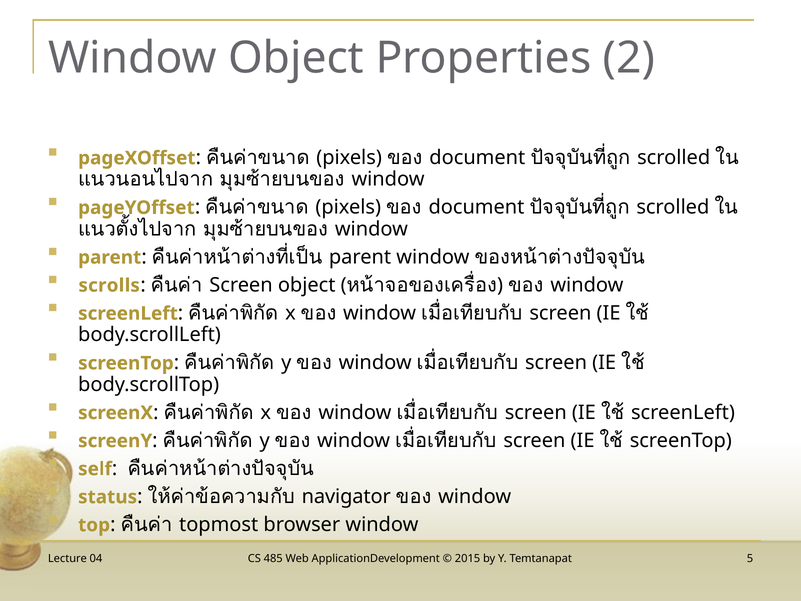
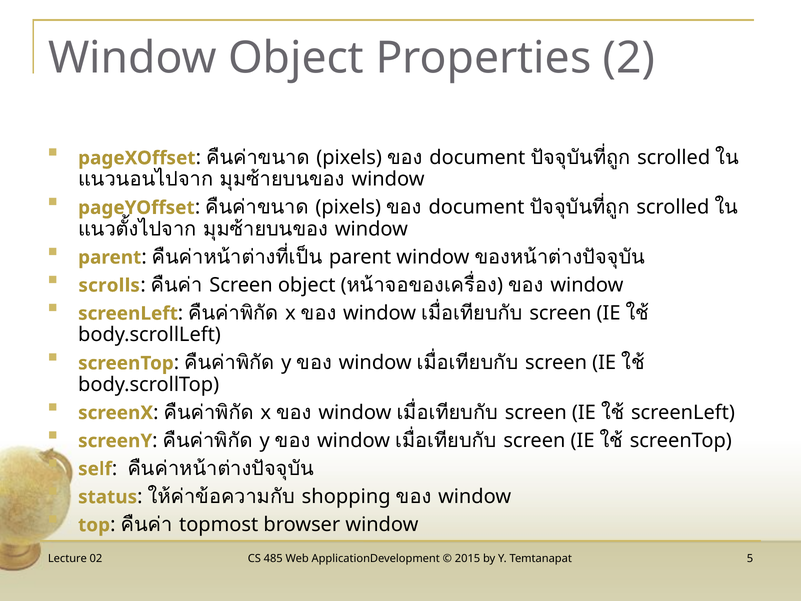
navigator: navigator -> shopping (346, 496)
04: 04 -> 02 (96, 558)
